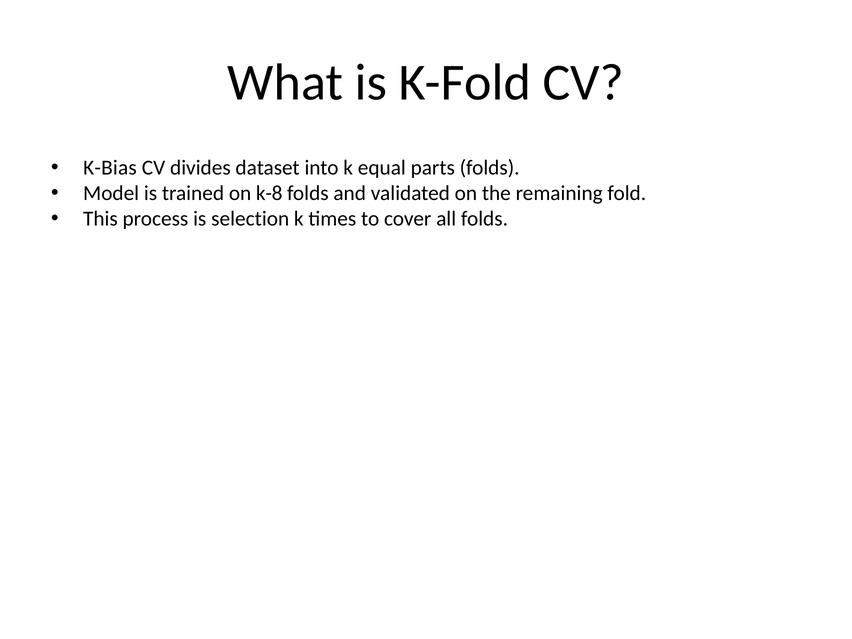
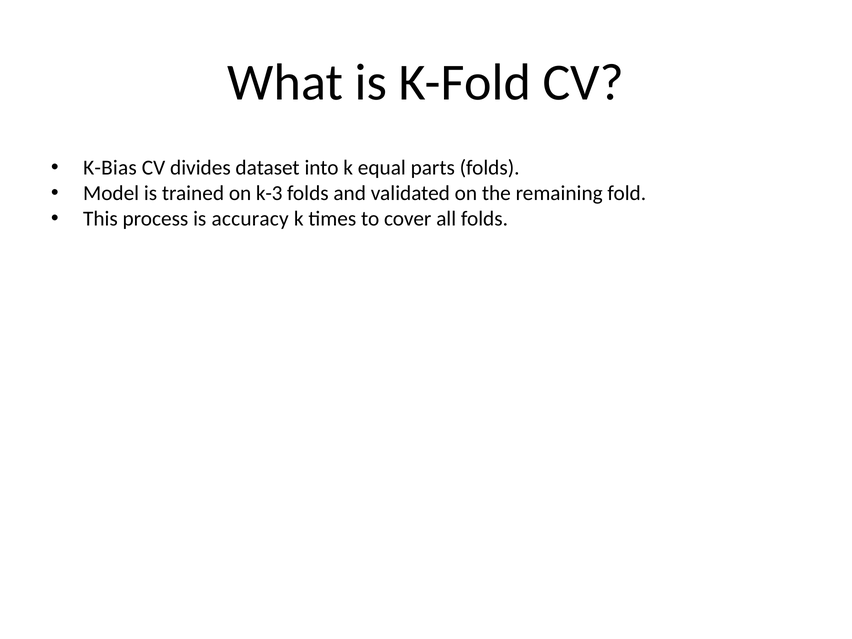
k-8: k-8 -> k-3 (269, 193)
selection: selection -> accuracy (250, 219)
